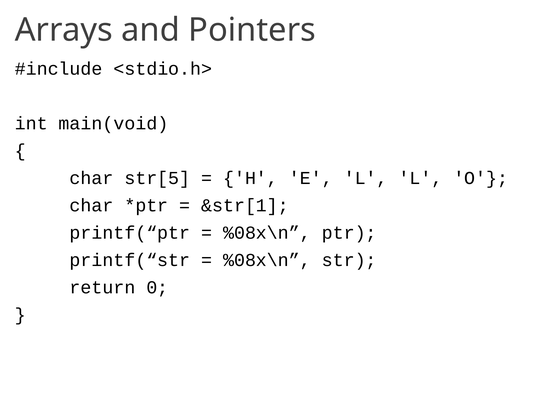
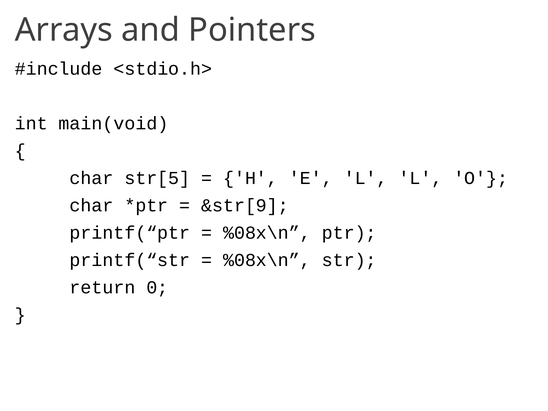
&str[1: &str[1 -> &str[9 (245, 206)
